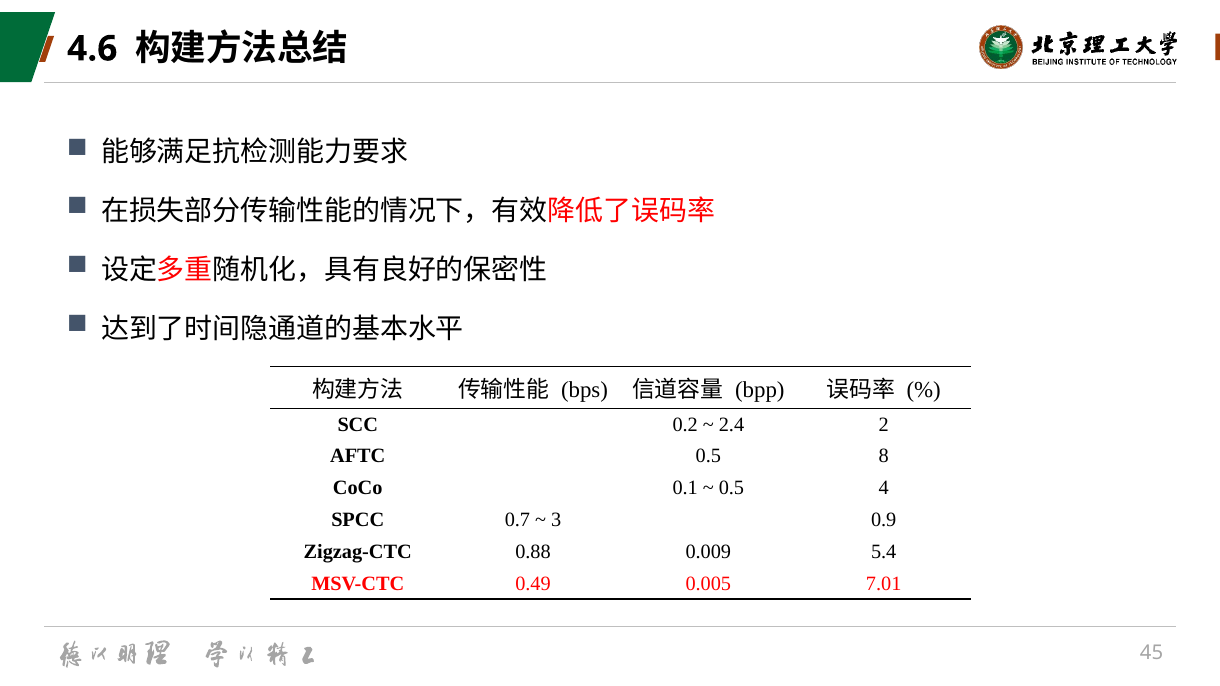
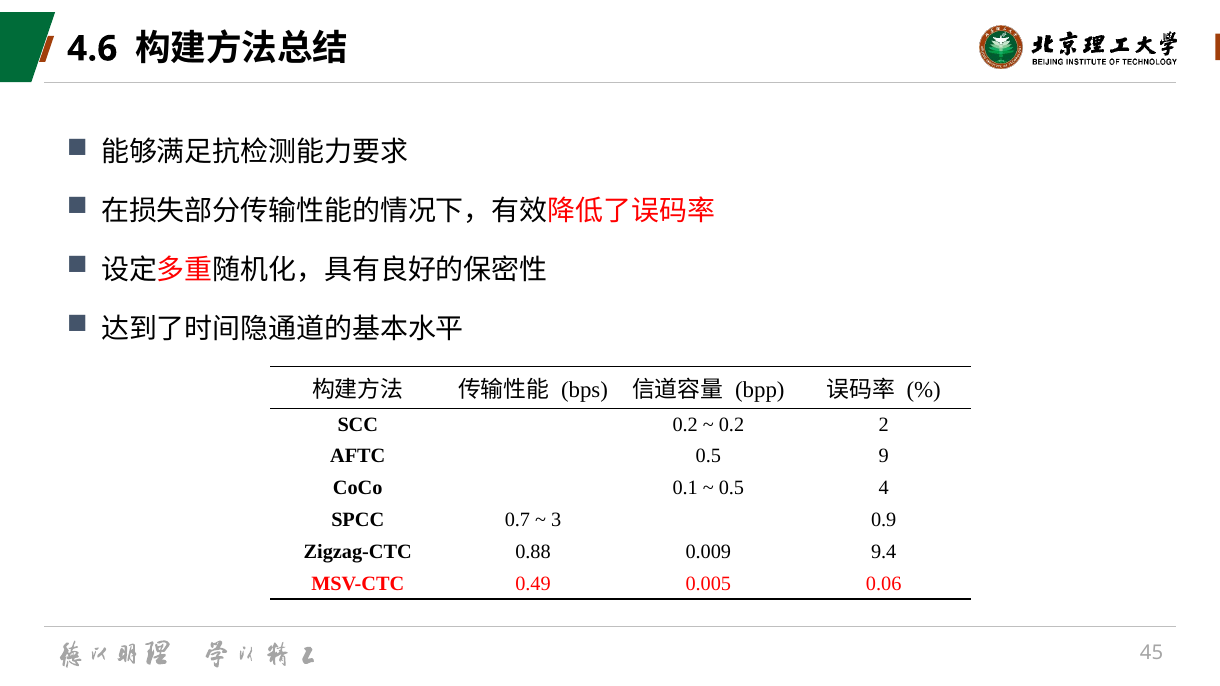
2.4: 2.4 -> 0.2 (731, 425)
8: 8 -> 9 (884, 456)
5.4: 5.4 -> 9.4 (884, 552)
7.01: 7.01 -> 0.06 (884, 584)
